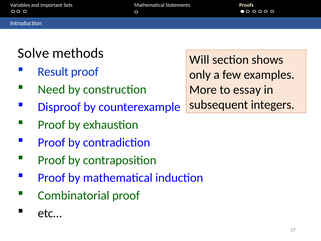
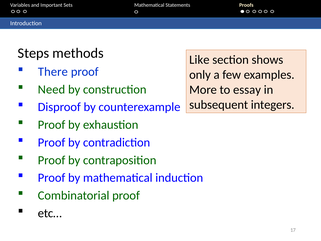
Solve: Solve -> Steps (33, 53)
Will: Will -> Like (199, 60)
Result: Result -> There (53, 72)
